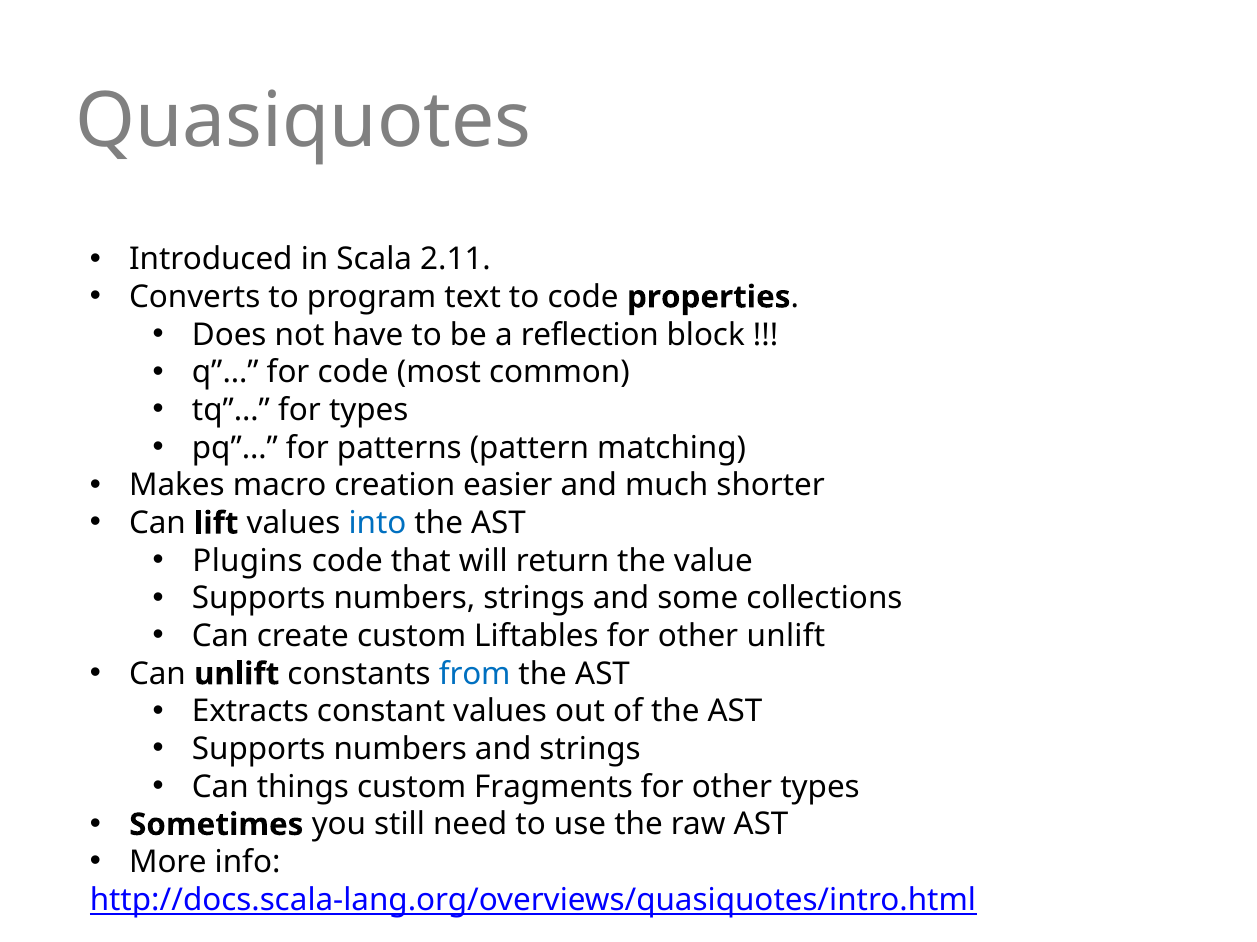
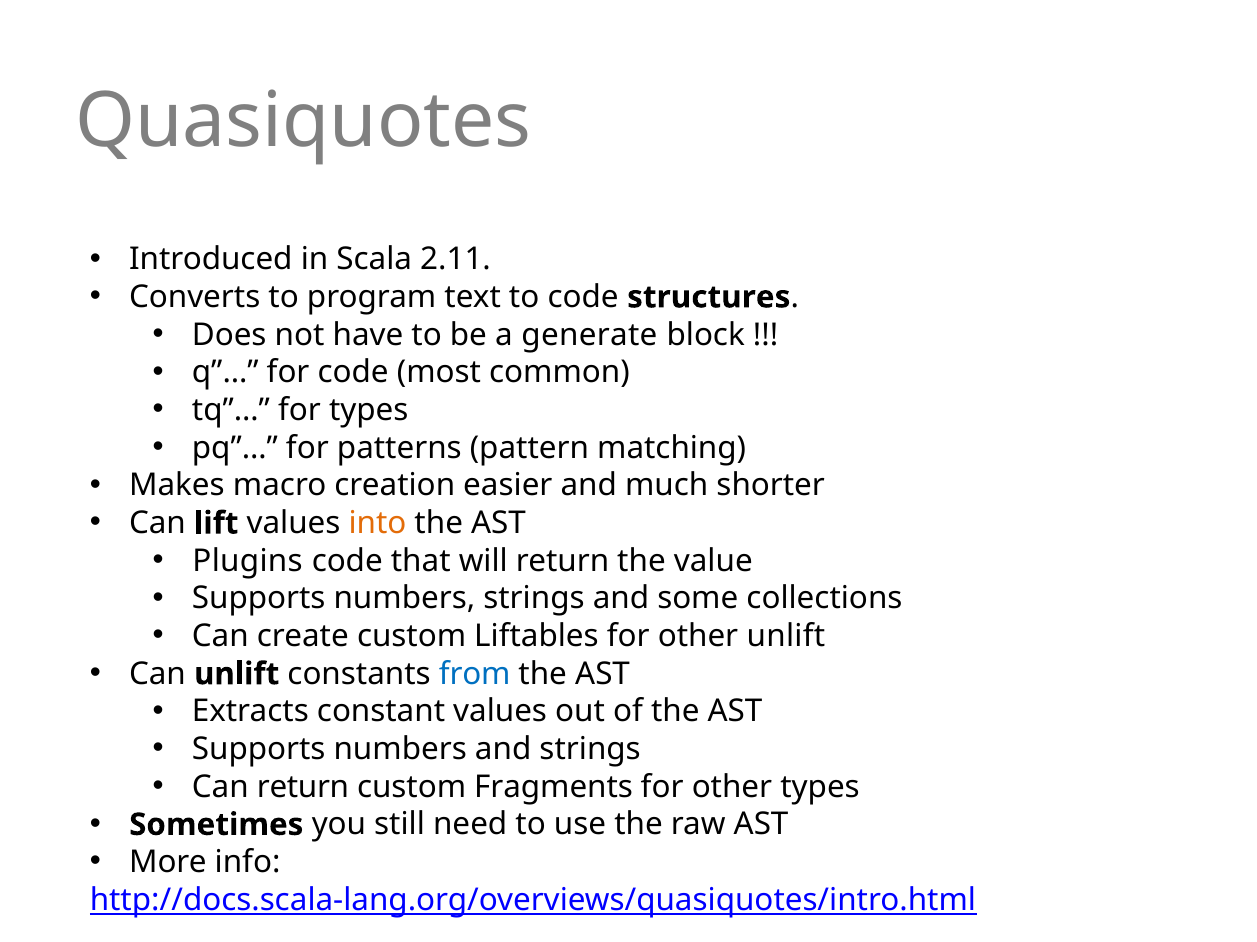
properties: properties -> structures (709, 297)
reflection: reflection -> generate (589, 335)
into colour: blue -> orange (377, 524)
Can things: things -> return (303, 788)
